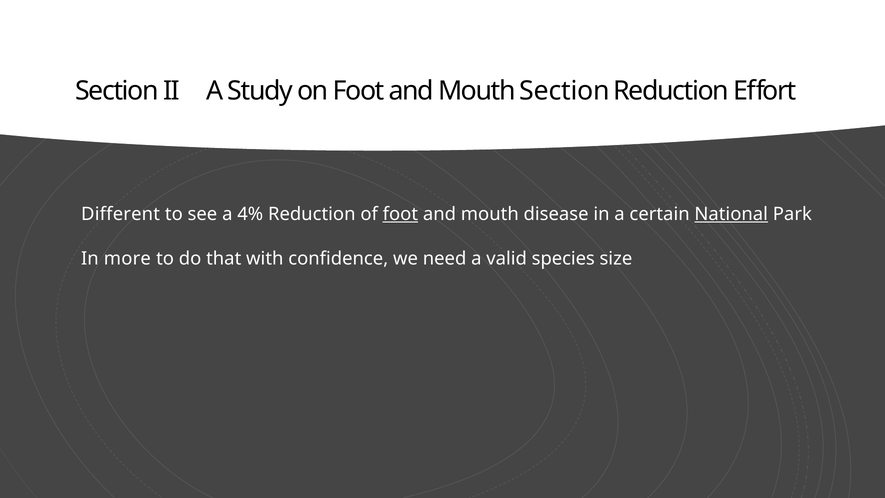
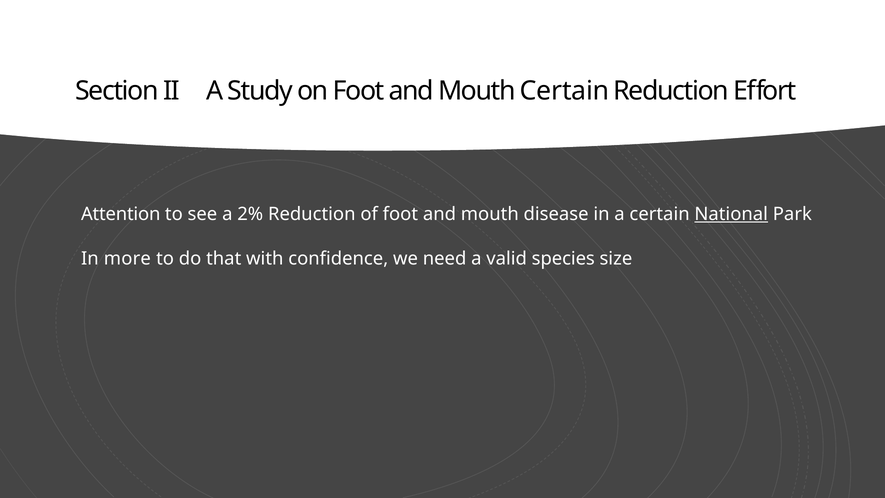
Mouth Section: Section -> Certain (565, 91)
Different: Different -> Attention (121, 214)
4%: 4% -> 2% (250, 214)
foot underline: present -> none (400, 214)
